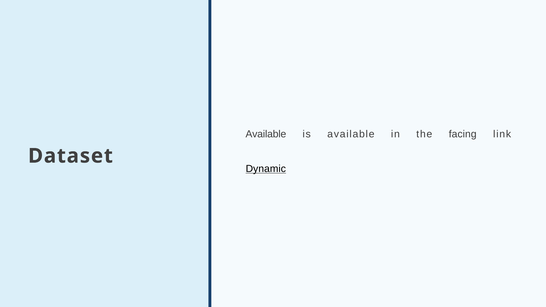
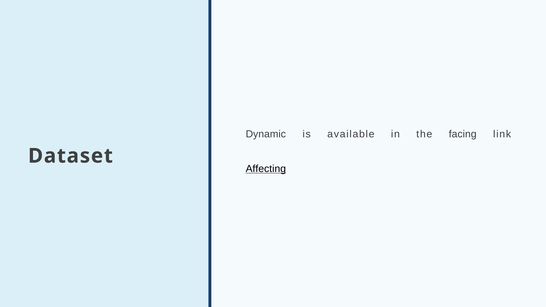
Available: Available -> Dynamic (266, 134)
Dynamic: Dynamic -> Affecting (266, 169)
